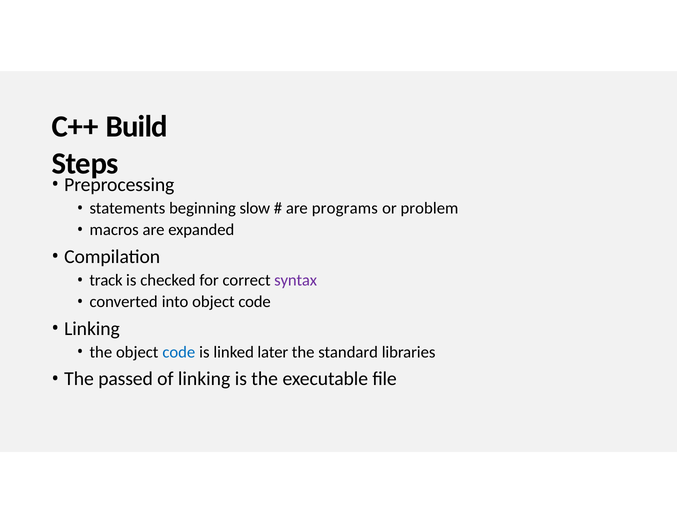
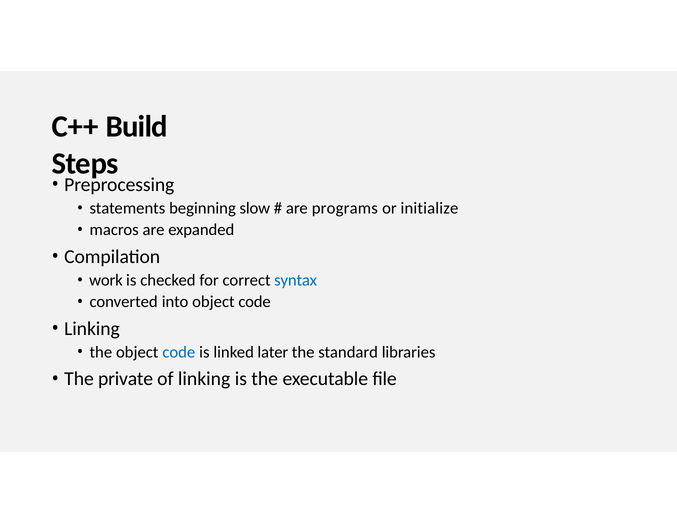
problem: problem -> initialize (429, 208)
track: track -> work (106, 280)
syntax colour: purple -> blue (296, 280)
passed: passed -> private (126, 379)
